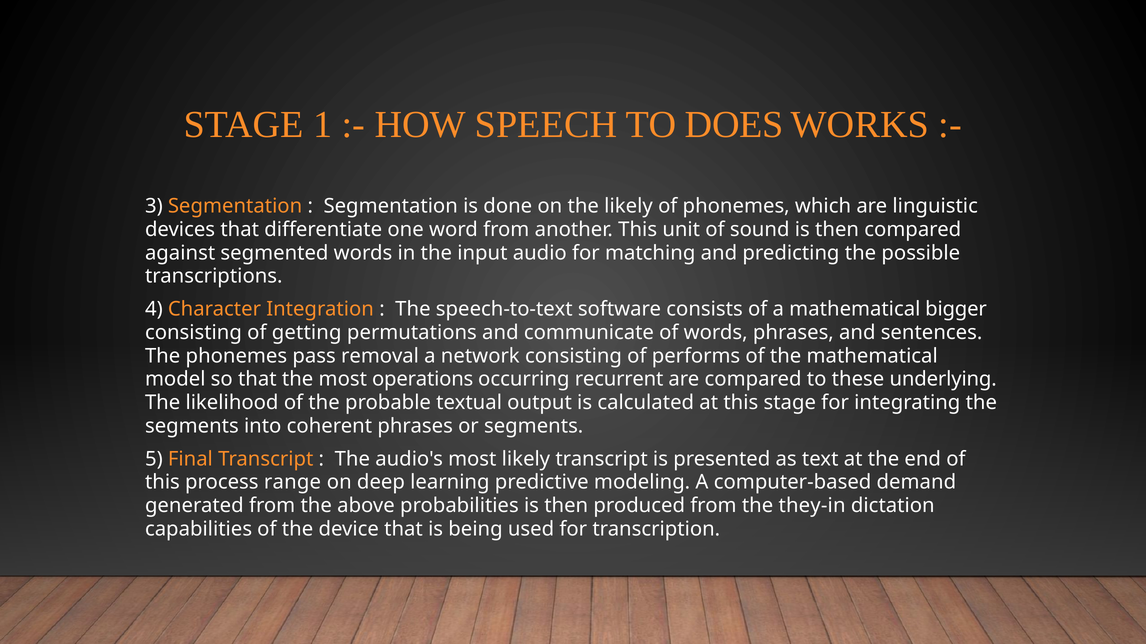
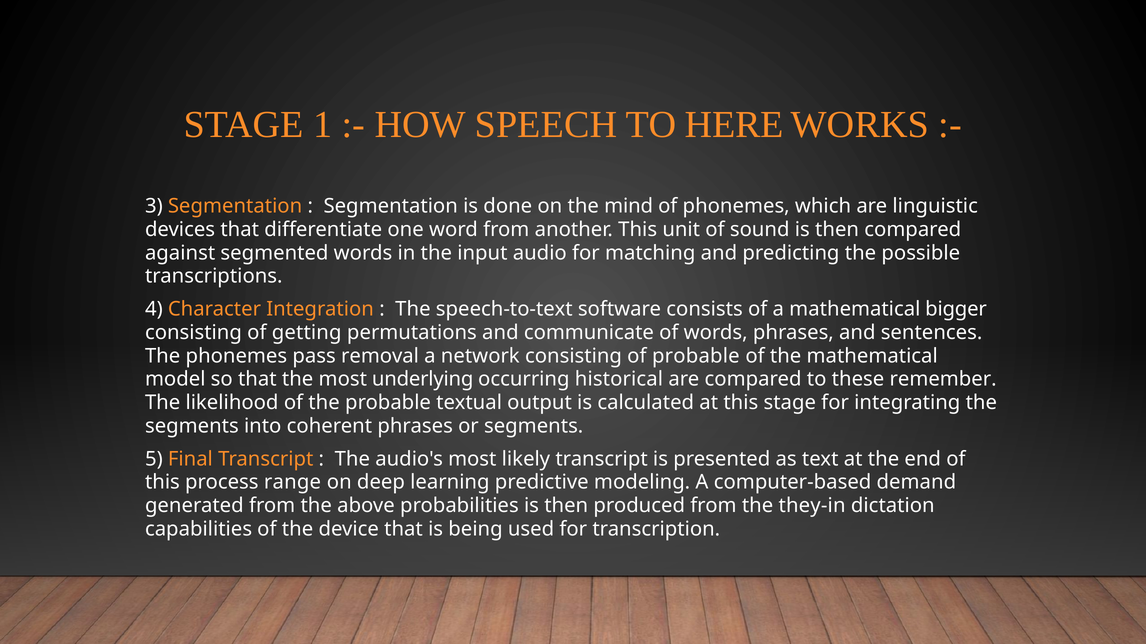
DOES: DOES -> HERE (734, 125)
the likely: likely -> mind (629, 206)
of performs: performs -> probable (696, 356)
operations: operations -> underlying (423, 380)
recurrent: recurrent -> historical (619, 380)
underlying: underlying -> remember (943, 380)
